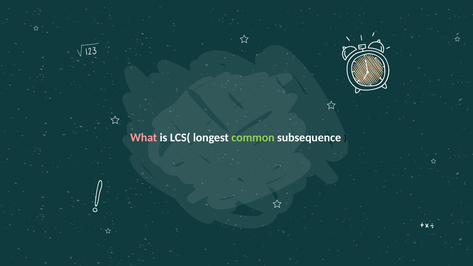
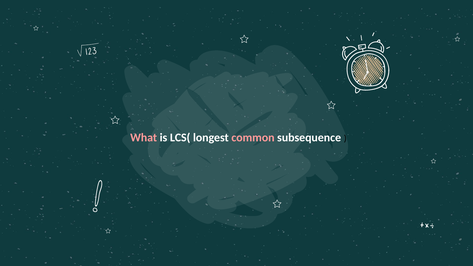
common colour: light green -> pink (253, 138)
